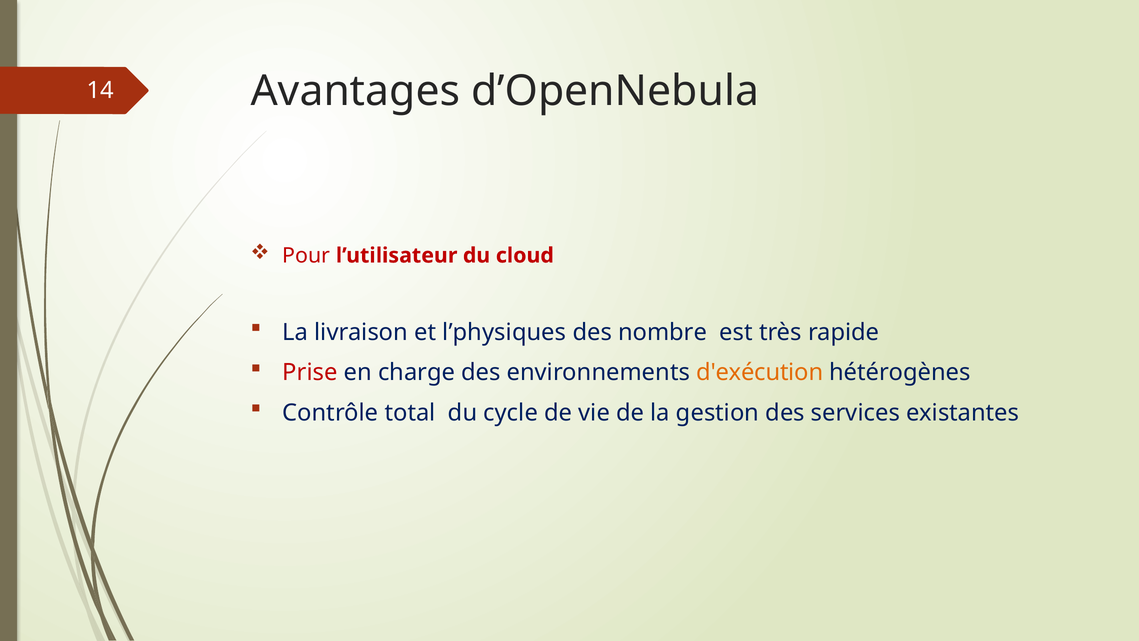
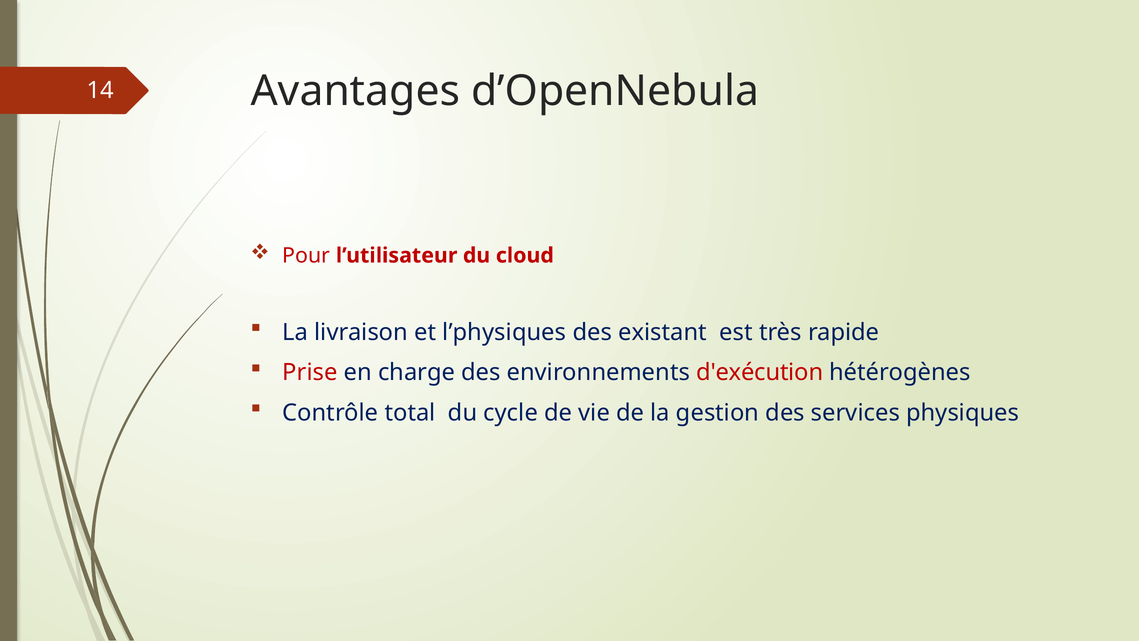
nombre: nombre -> existant (663, 332)
d'exécution colour: orange -> red (760, 372)
existantes: existantes -> physiques (963, 413)
